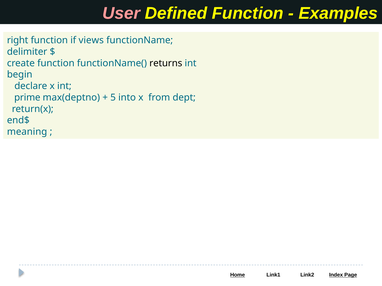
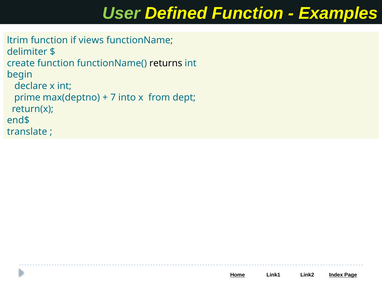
User colour: pink -> light green (121, 13)
right: right -> ltrim (18, 40)
5: 5 -> 7 (113, 98)
meaning: meaning -> translate (27, 132)
